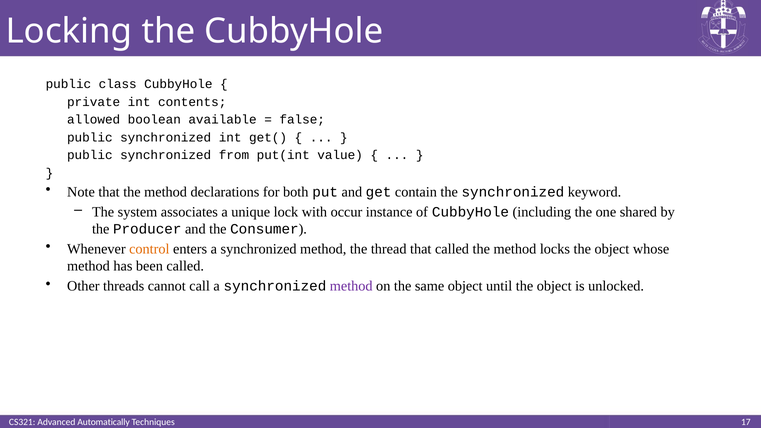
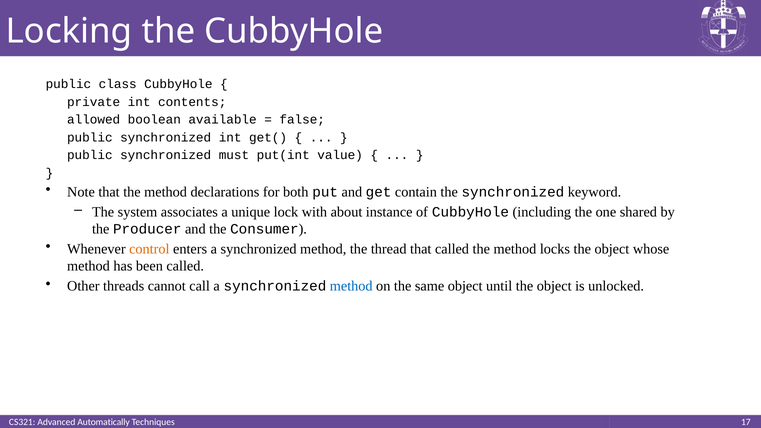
from: from -> must (234, 155)
occur: occur -> about (346, 212)
method colour: purple -> blue (351, 286)
